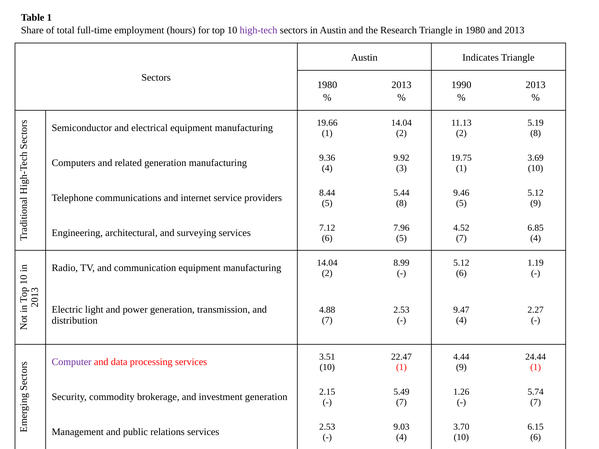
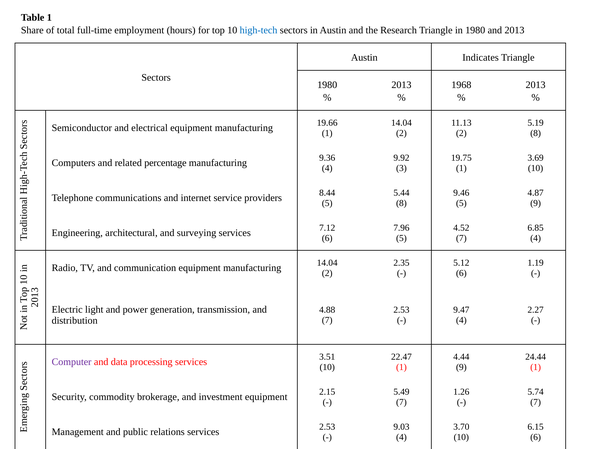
high-tech colour: purple -> blue (259, 30)
1990: 1990 -> 1968 (461, 85)
related generation: generation -> percentage (165, 163)
5.12: 5.12 -> 4.87 (536, 193)
8.99: 8.99 -> 2.35 (401, 263)
investment generation: generation -> equipment (266, 397)
